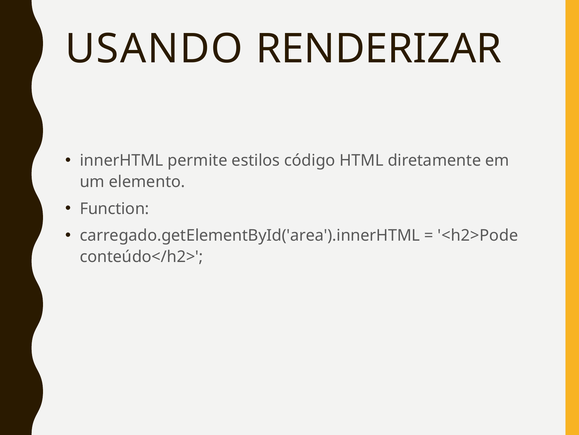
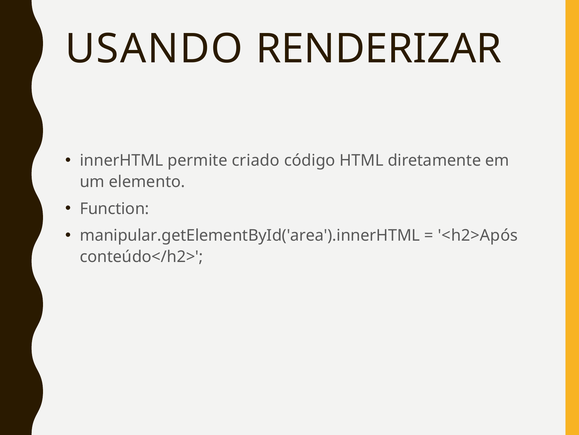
estilos: estilos -> criado (256, 160)
carregado.getElementById('area').innerHTML: carregado.getElementById('area').innerHTML -> manipular.getElementById('area').innerHTML (250, 235)
<h2>Pode: <h2>Pode -> <h2>Após (478, 235)
